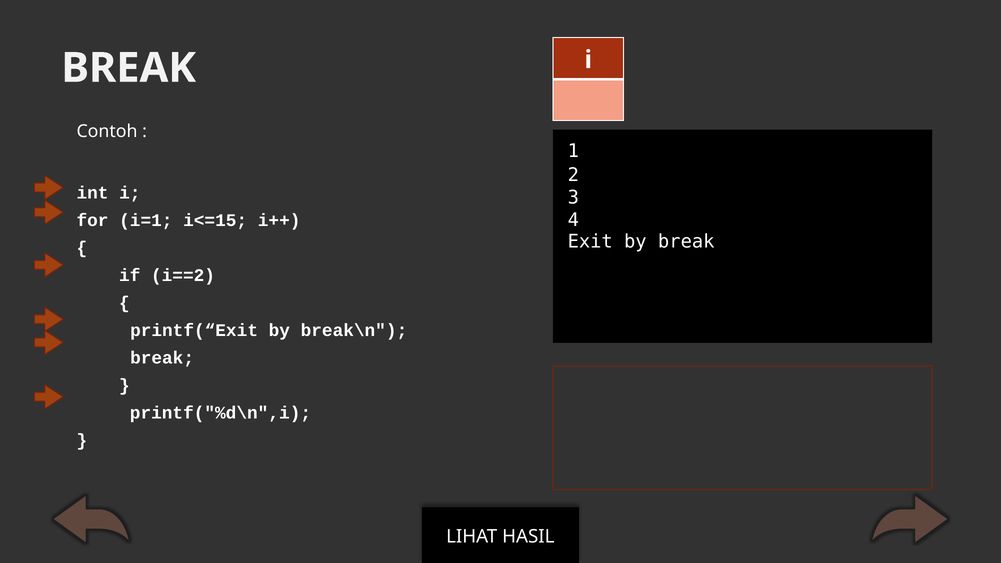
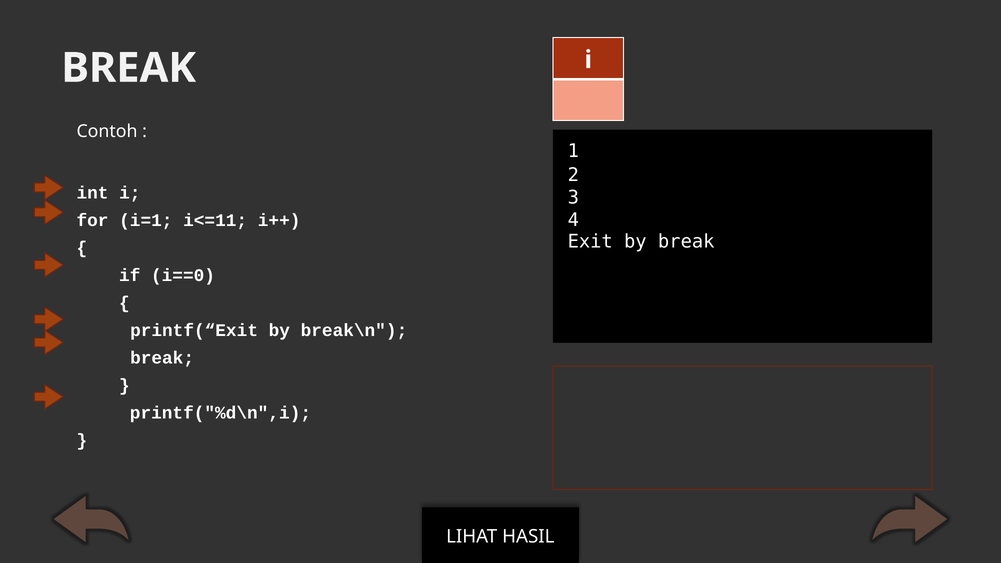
i<=15: i<=15 -> i<=11 (215, 220)
i==2: i==2 -> i==0 (183, 275)
